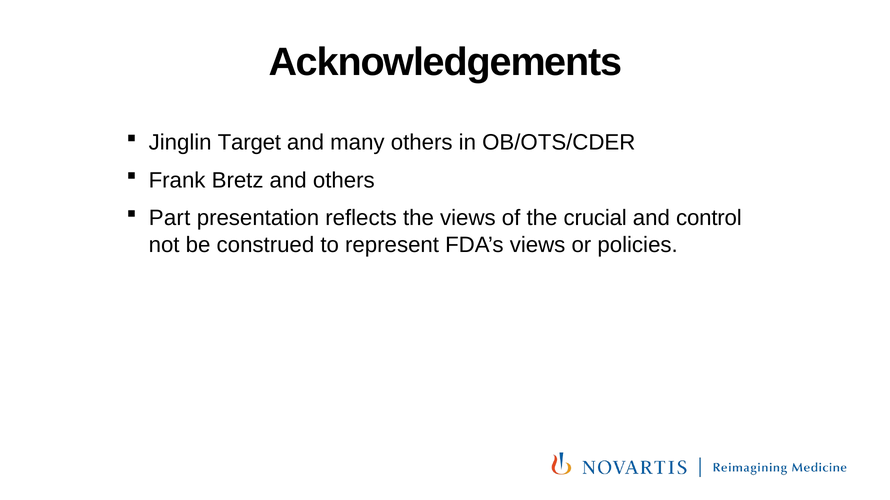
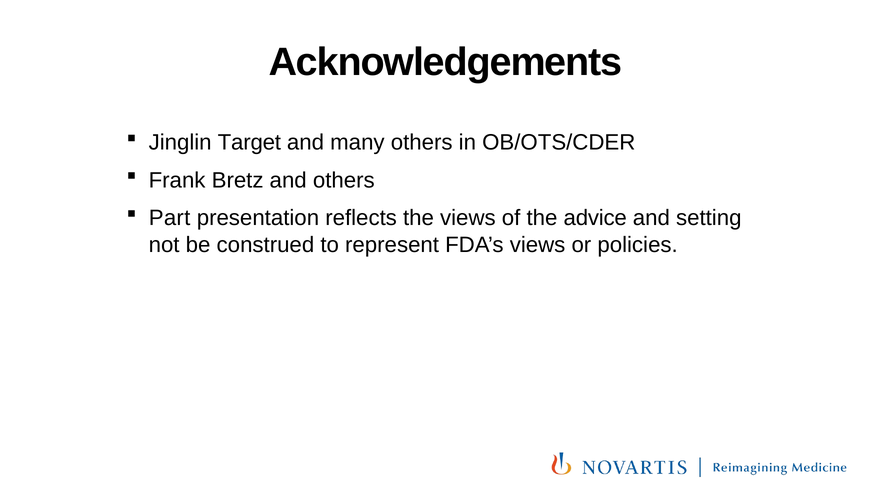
crucial: crucial -> advice (595, 218)
control: control -> setting (709, 218)
